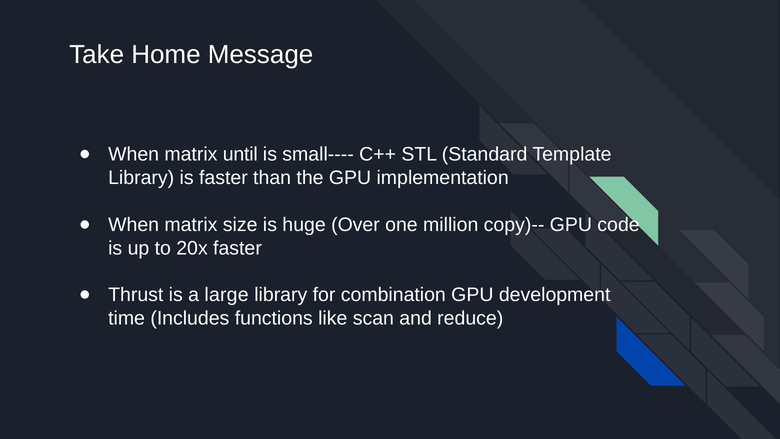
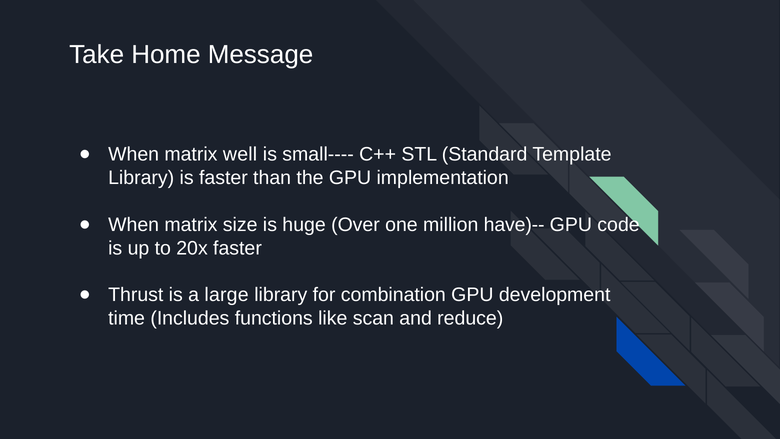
until: until -> well (240, 154)
copy)--: copy)-- -> have)-- (514, 225)
